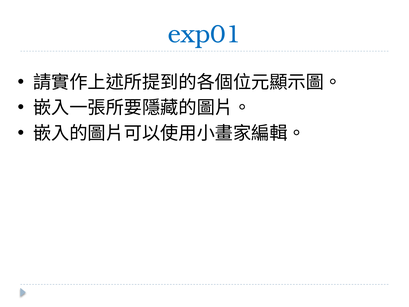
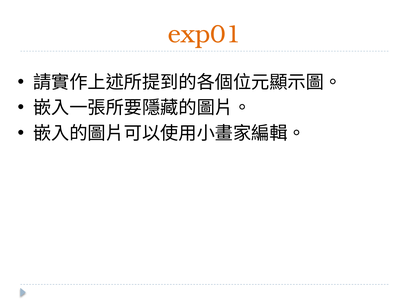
exp01 colour: blue -> orange (204, 34)
